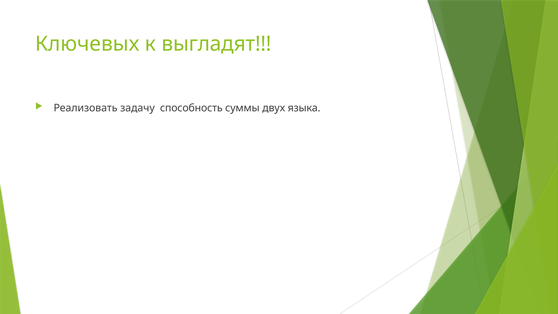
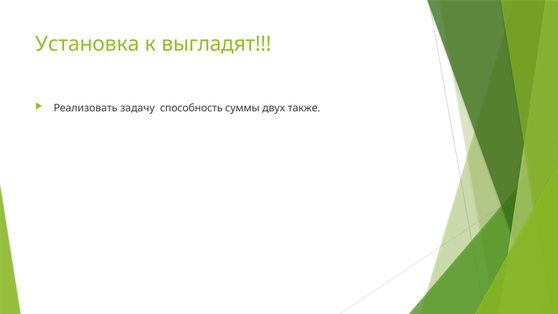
Ключевых: Ключевых -> Установка (87, 44)
языка: языка -> также (304, 108)
